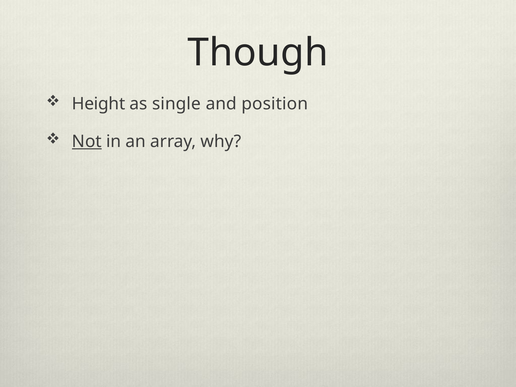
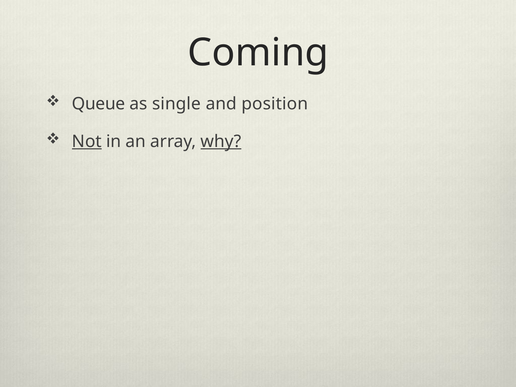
Though: Though -> Coming (258, 53)
Height: Height -> Queue (99, 104)
why underline: none -> present (221, 142)
